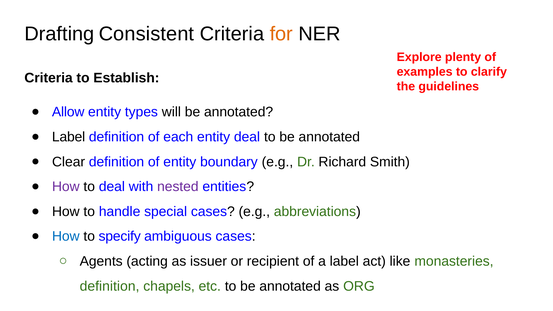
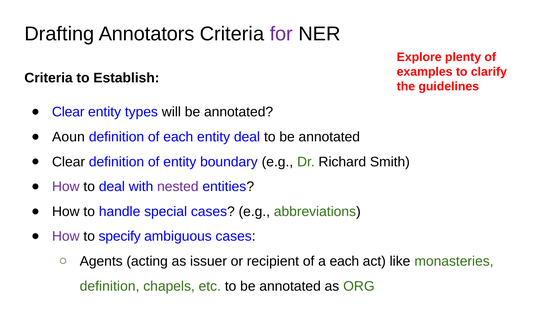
Consistent: Consistent -> Annotators (147, 34)
for colour: orange -> purple (281, 34)
Allow: Allow -> Clear (68, 112)
Label: Label -> Aoun (68, 137)
How colour: blue -> purple (66, 236)
a label: label -> each (344, 261)
